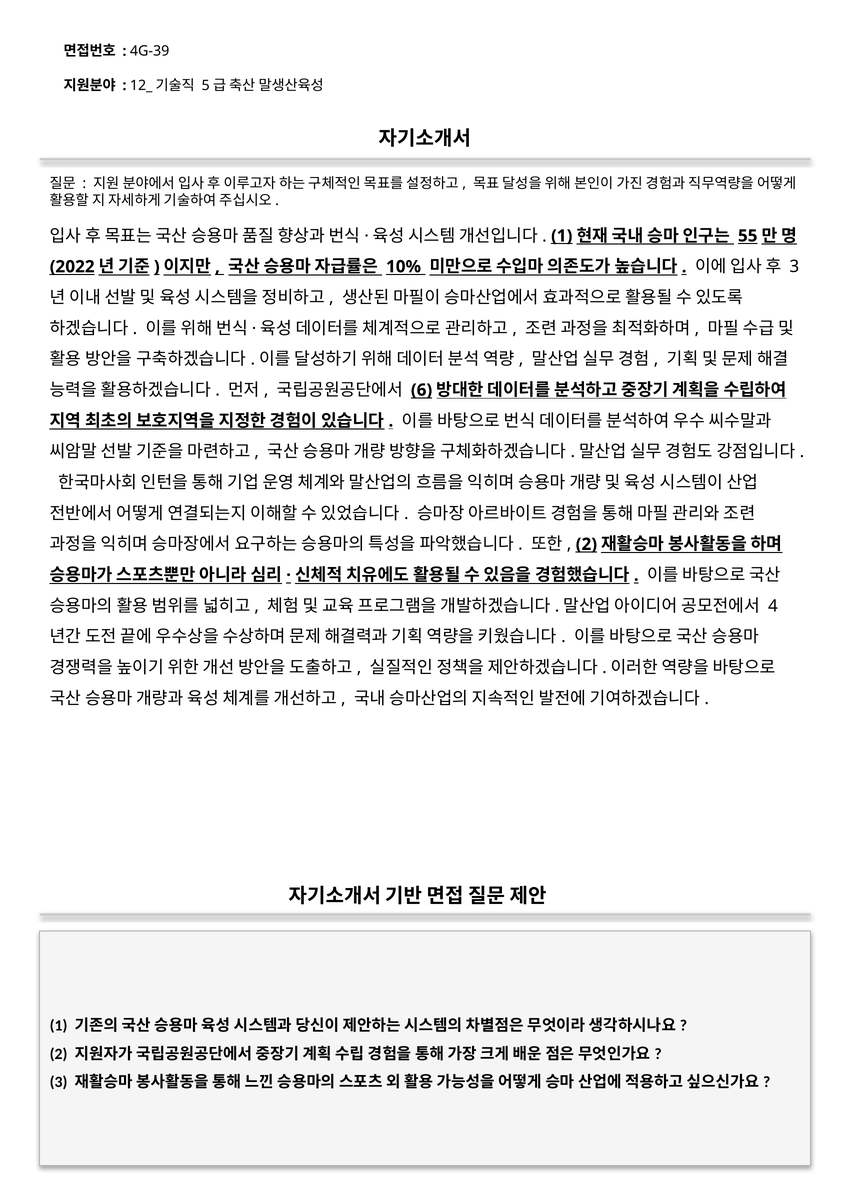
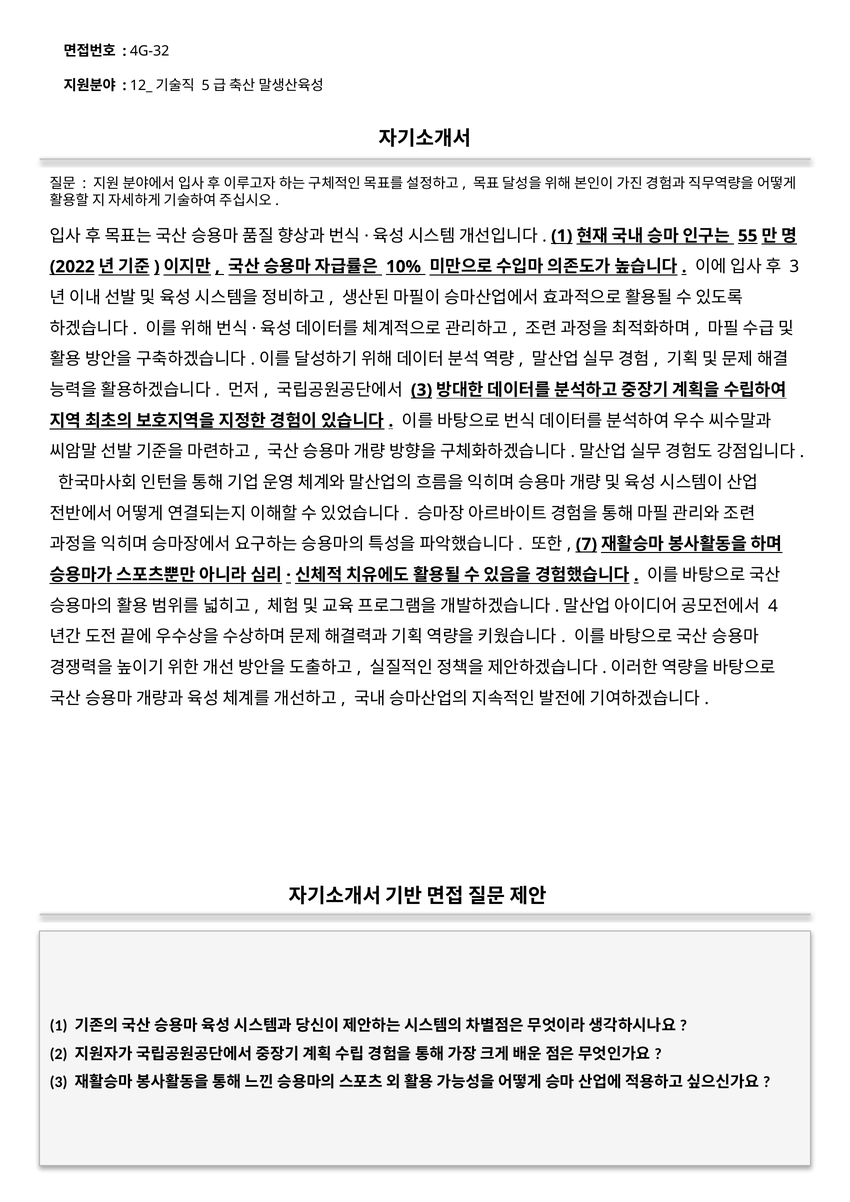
4G-39: 4G-39 -> 4G-32 (150, 51)
6: 6 -> 3 (422, 390)
2: 2 -> 7 (586, 544)
